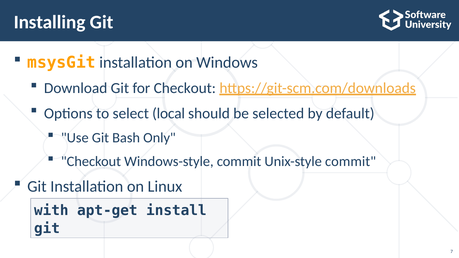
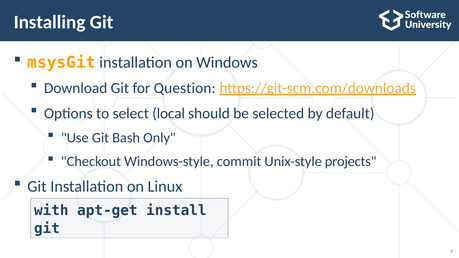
for Checkout: Checkout -> Question (185, 88)
Unix-style commit: commit -> projects (351, 162)
